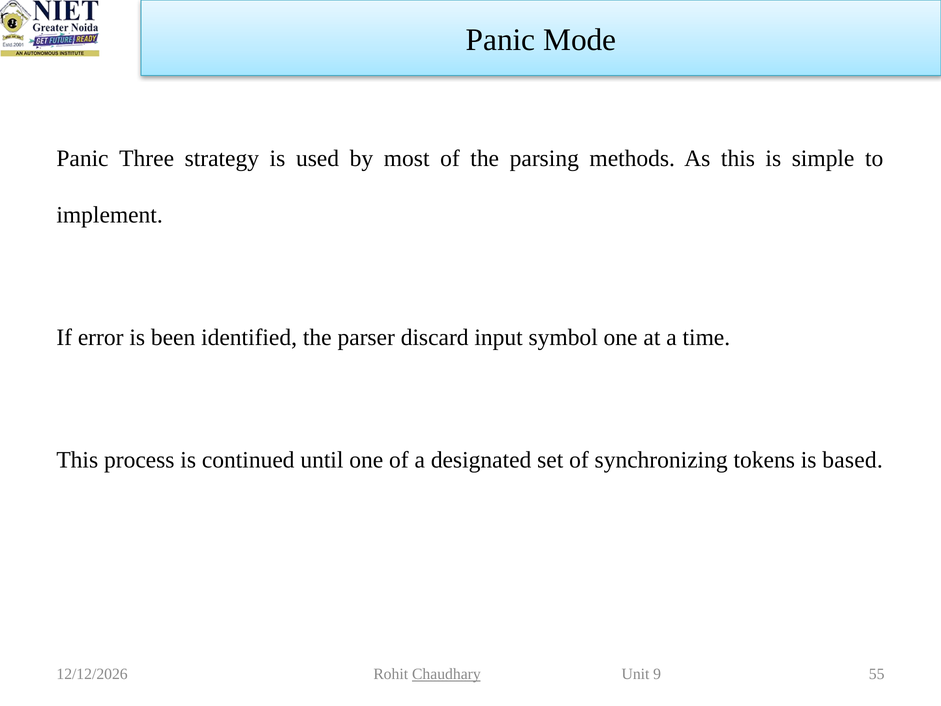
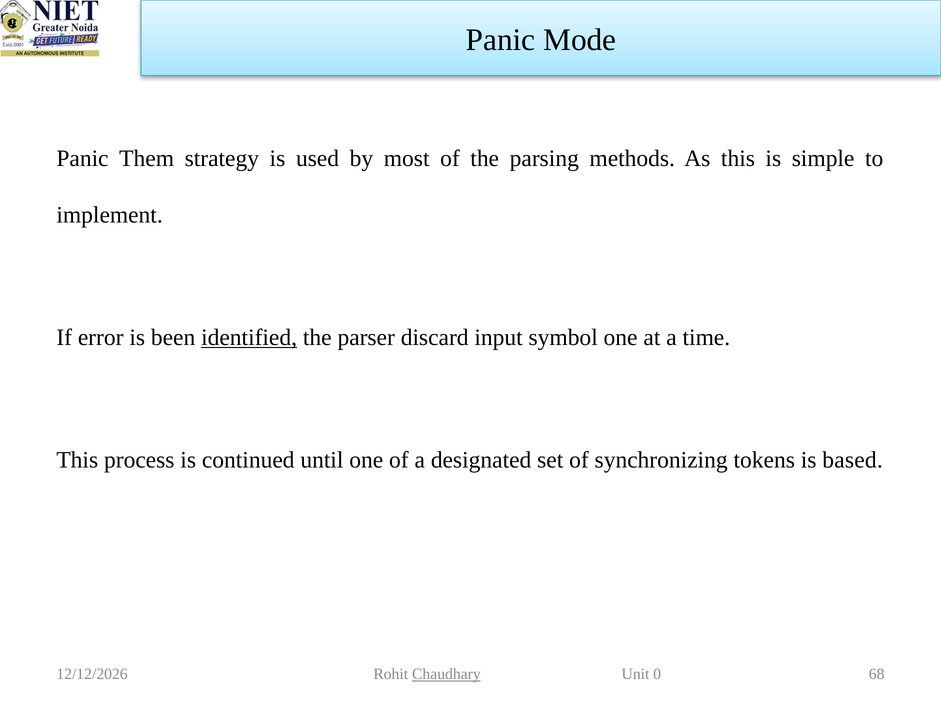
Three: Three -> Them (147, 158)
identified underline: none -> present (249, 337)
9: 9 -> 0 (657, 674)
55: 55 -> 68 (877, 674)
